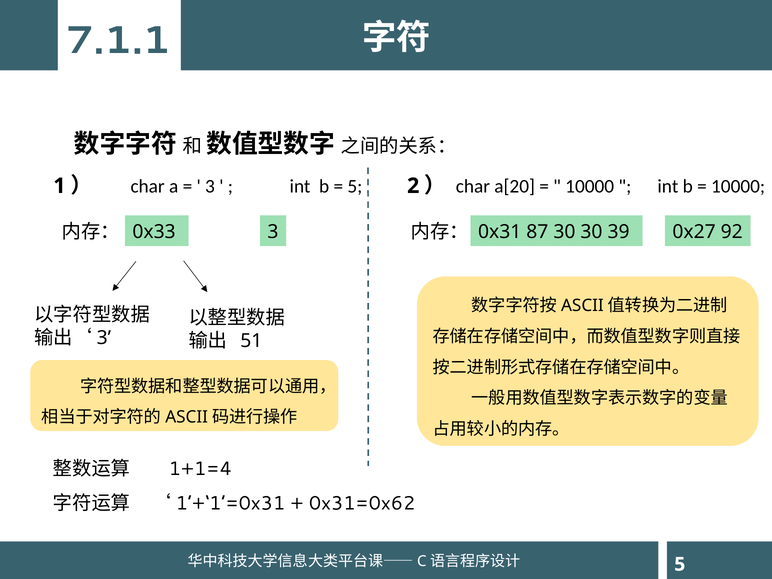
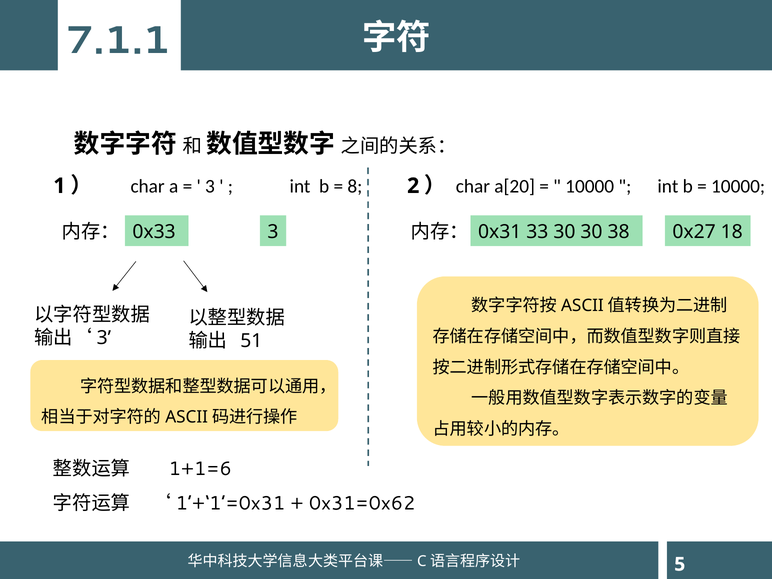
5: 5 -> 8 (355, 187)
92: 92 -> 18 (732, 232)
87: 87 -> 33 (537, 232)
39: 39 -> 38 (619, 232)
1+1=4: 1+1=4 -> 1+1=6 (200, 469)
